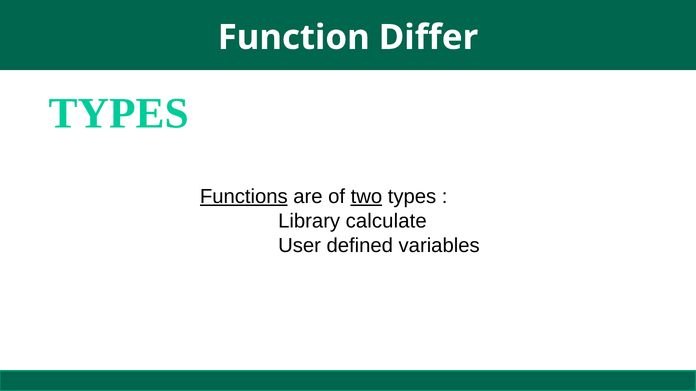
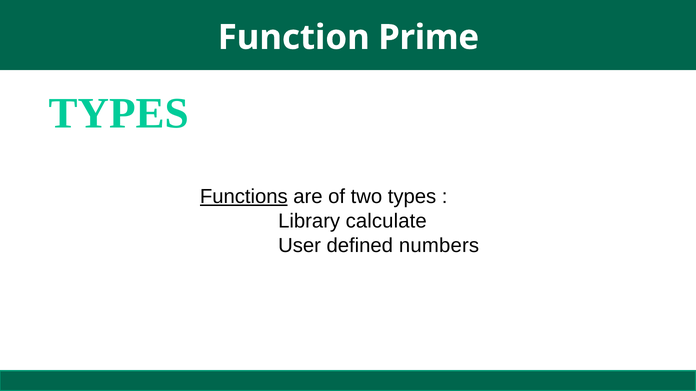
Differ: Differ -> Prime (429, 37)
two underline: present -> none (366, 197)
variables: variables -> numbers (439, 246)
